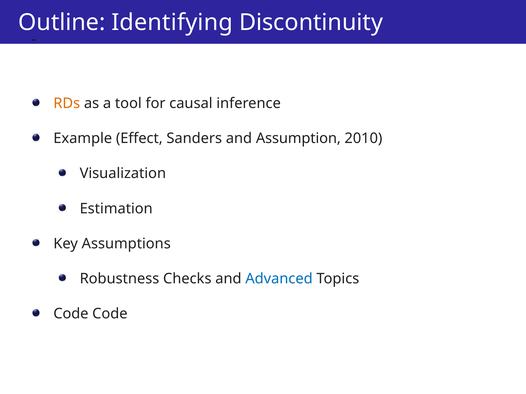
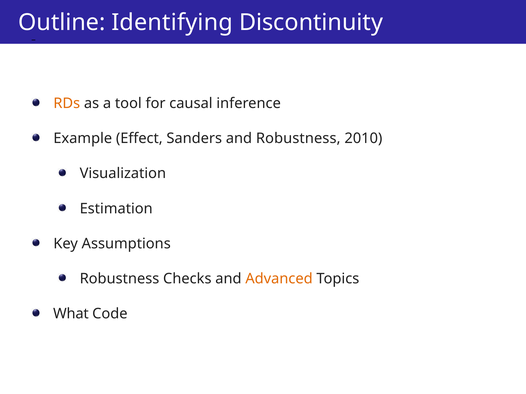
and Assumption: Assumption -> Robustness (298, 139)
Advanced colour: blue -> orange (279, 279)
Code: Code -> What (71, 314)
